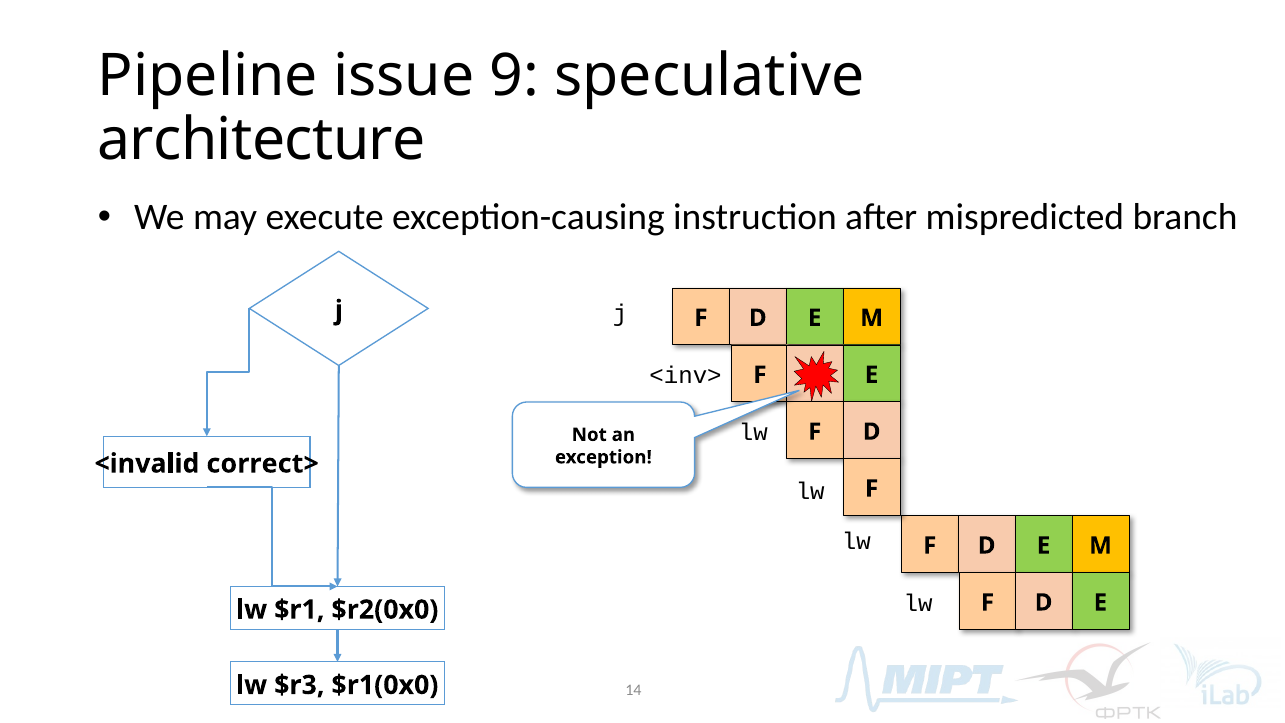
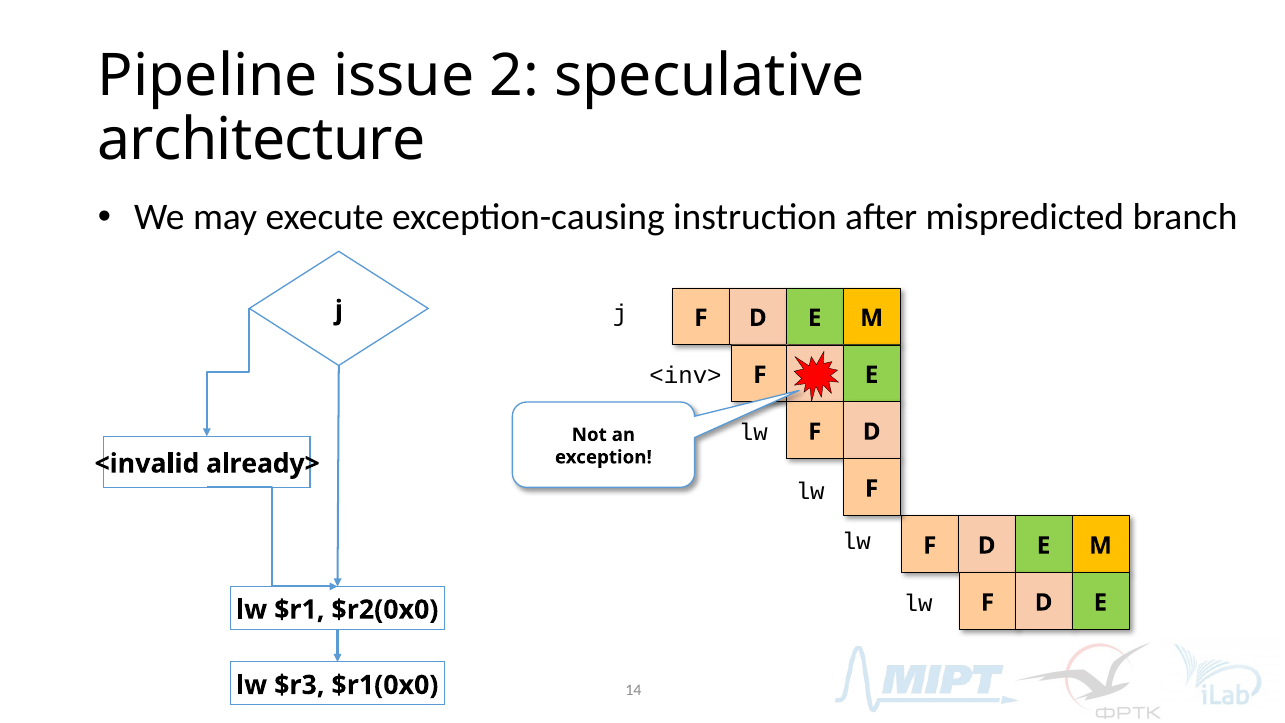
9: 9 -> 2 (514, 76)
correct>: correct> -> already> (263, 464)
